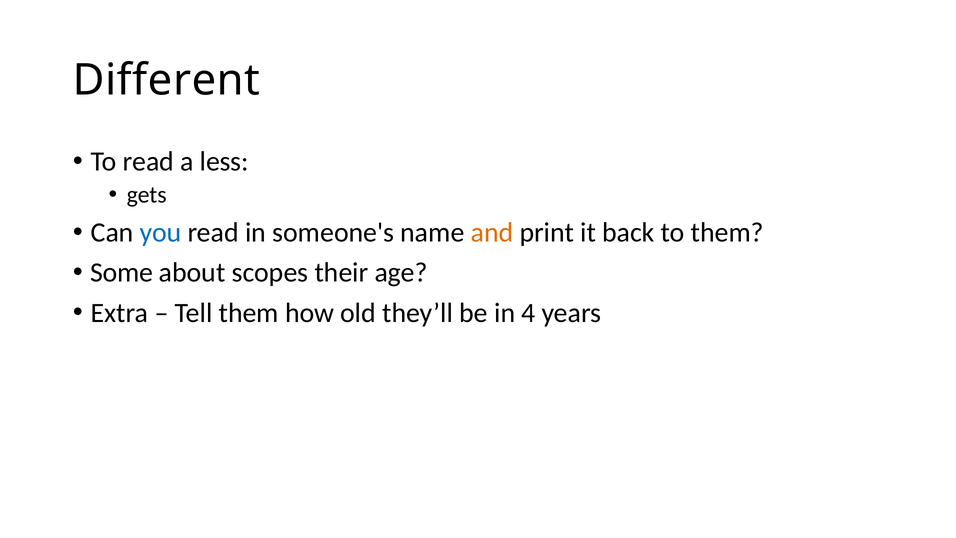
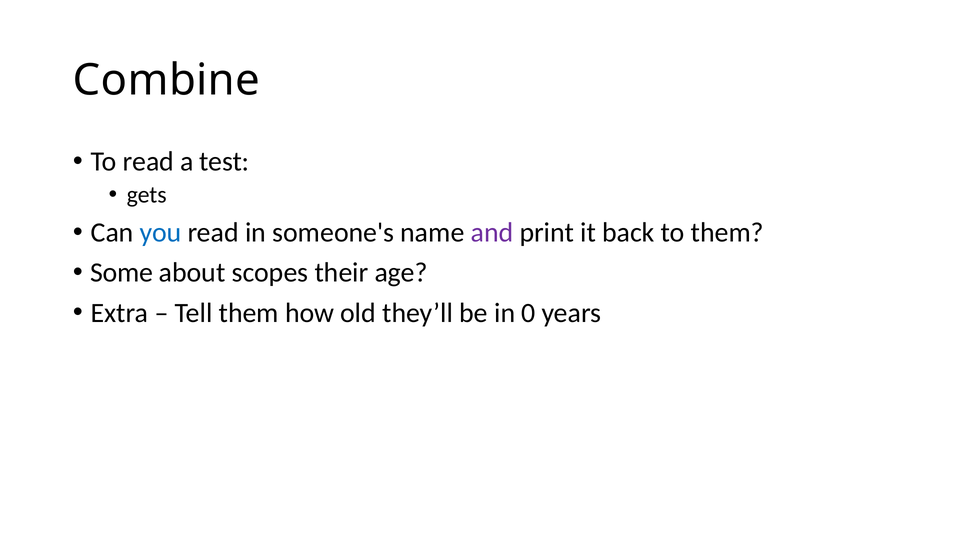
Different: Different -> Combine (166, 80)
less: less -> test (224, 162)
and colour: orange -> purple (492, 232)
4: 4 -> 0 (528, 313)
